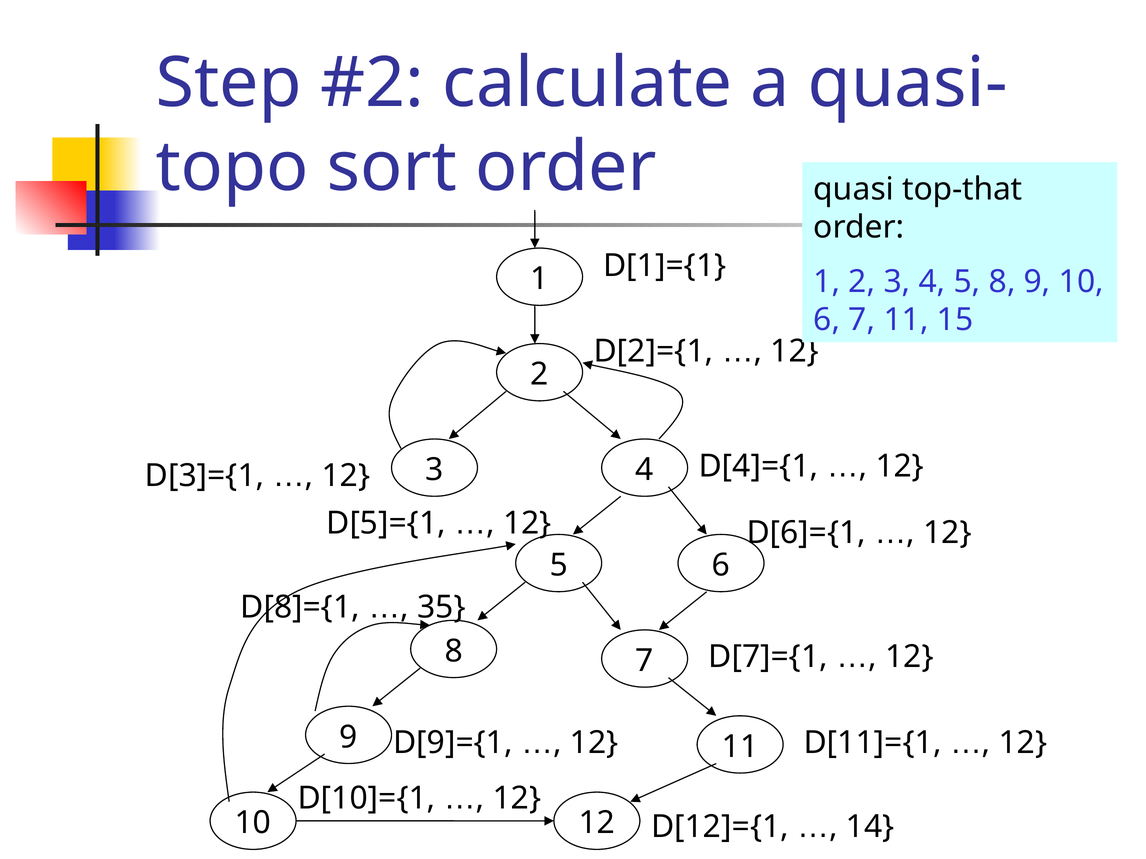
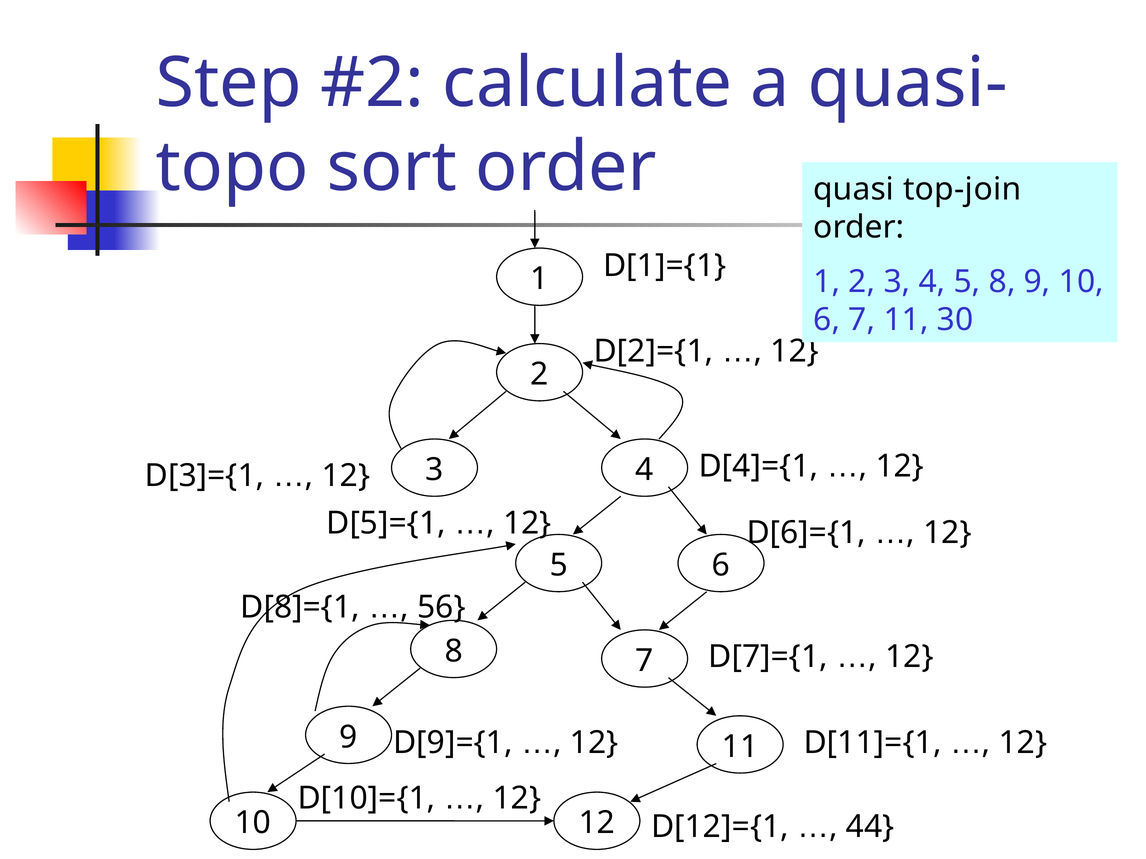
top-that: top-that -> top-join (962, 189)
15: 15 -> 30 (955, 320)
35: 35 -> 56 (441, 608)
14: 14 -> 44 (870, 827)
